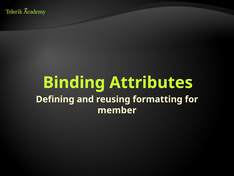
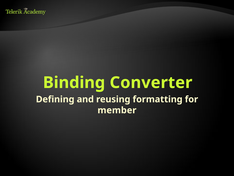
Attributes: Attributes -> Converter (151, 82)
